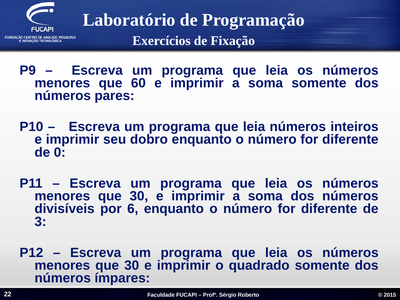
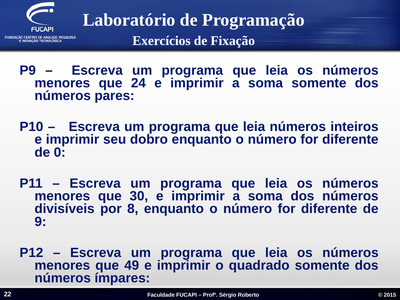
60: 60 -> 24 (138, 83)
6: 6 -> 8 (133, 209)
3: 3 -> 9 (41, 222)
30: 30 -> 49 (132, 265)
